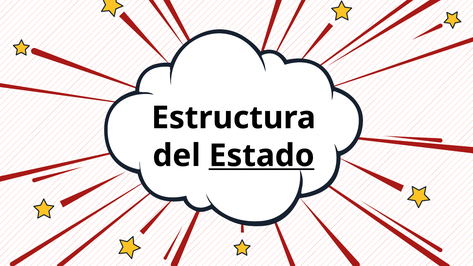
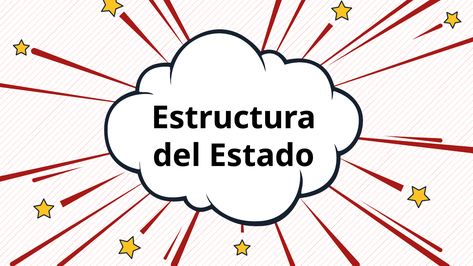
Estado underline: present -> none (262, 156)
